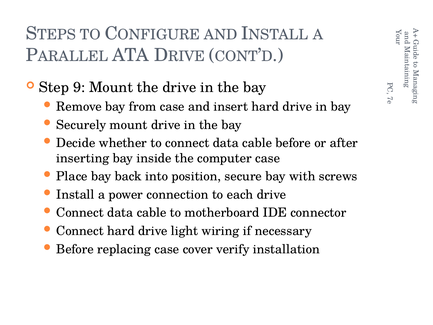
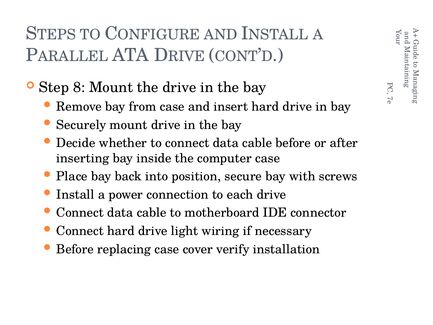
9: 9 -> 8 (79, 87)
